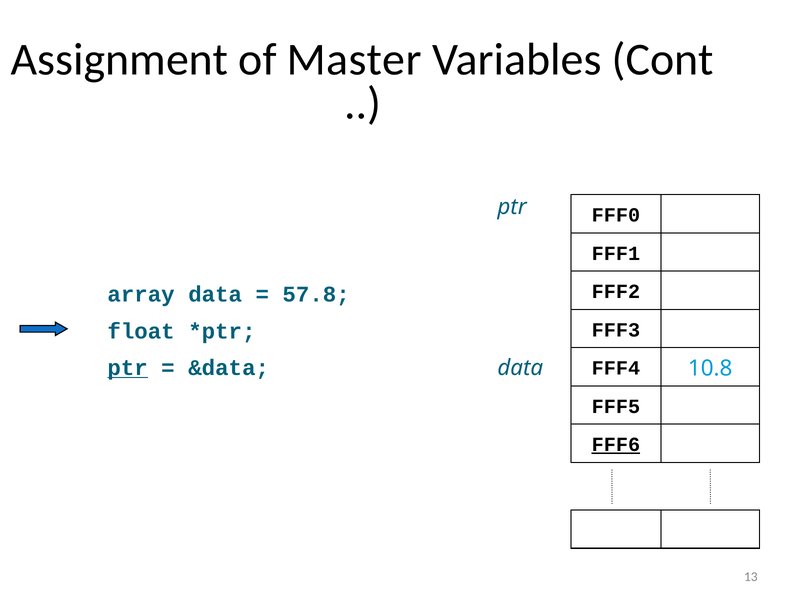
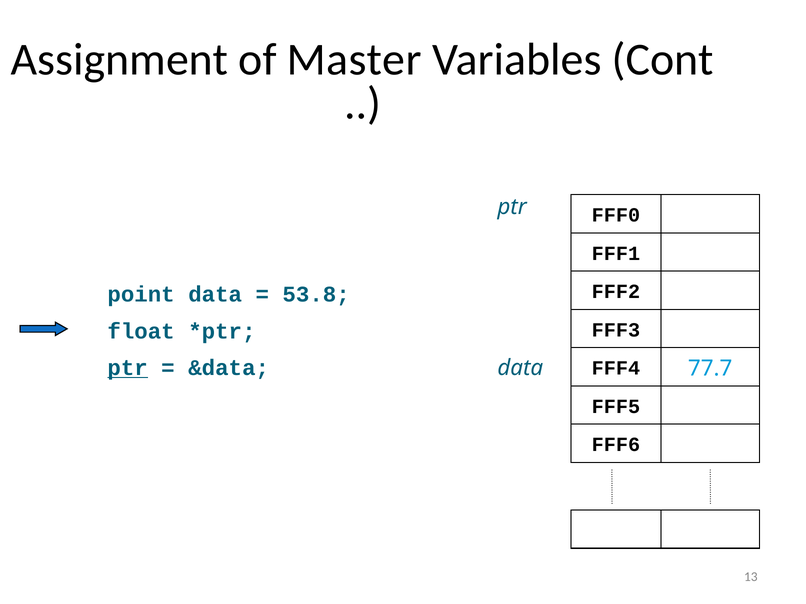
array: array -> point (141, 295)
57.8: 57.8 -> 53.8 (316, 295)
10.8: 10.8 -> 77.7 (710, 369)
FFF6 underline: present -> none (616, 445)
